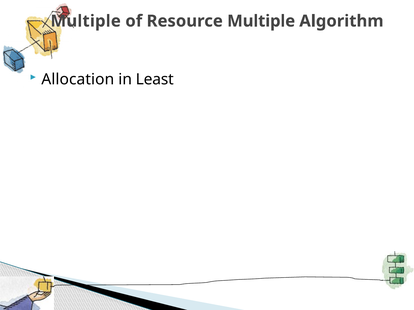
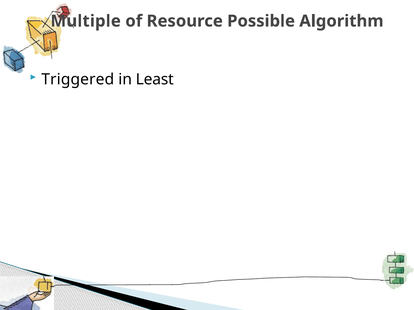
Resource Multiple: Multiple -> Possible (261, 21)
Allocation: Allocation -> Triggered (78, 80)
